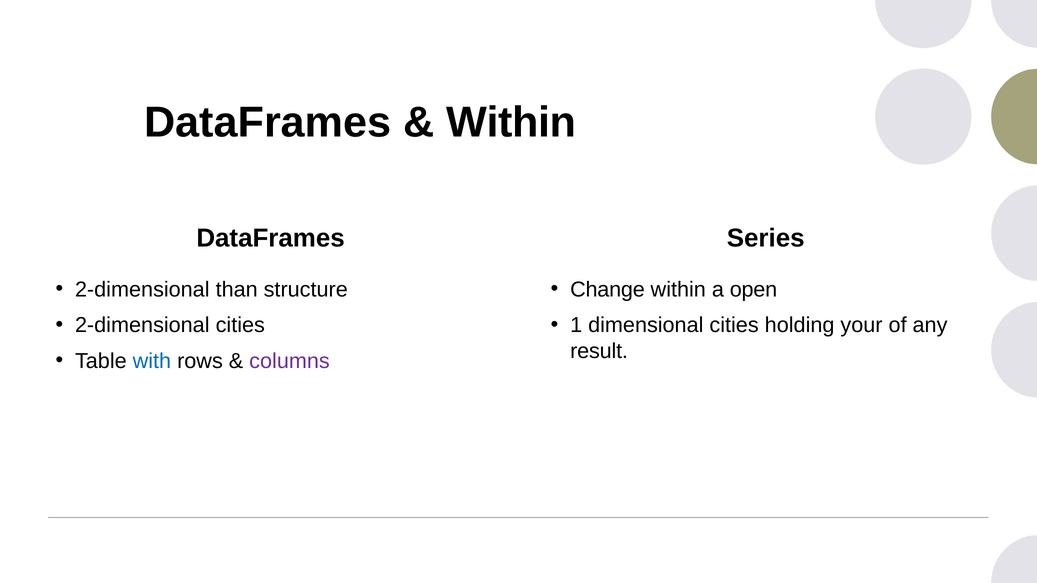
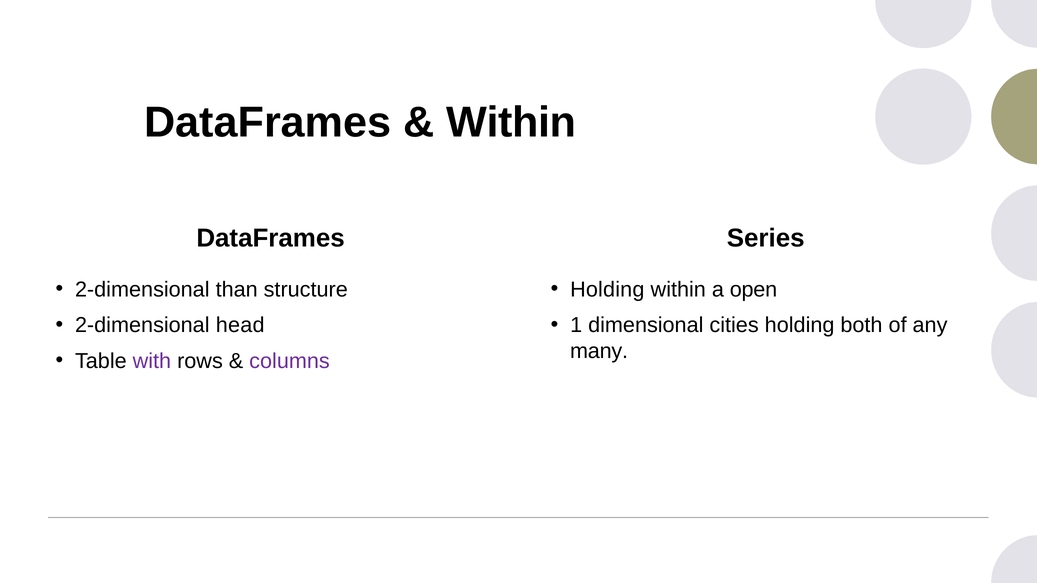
Change: Change -> Holding (607, 290)
2-dimensional cities: cities -> head (240, 325)
your: your -> both (861, 325)
result: result -> many (599, 351)
with colour: blue -> purple (152, 361)
